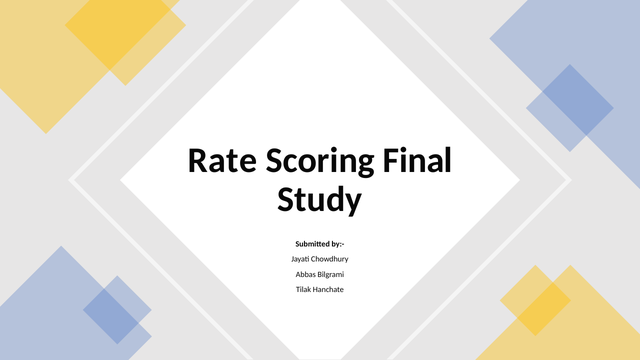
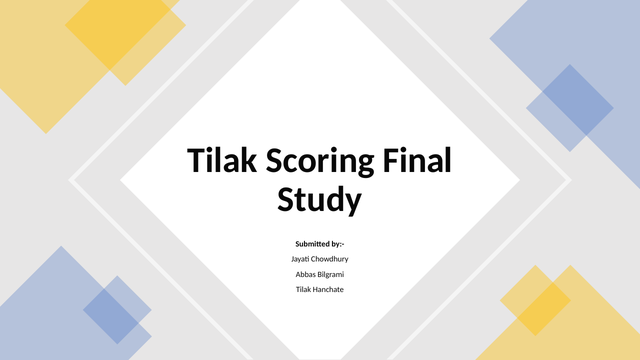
Rate: Rate -> Tilak (223, 160)
